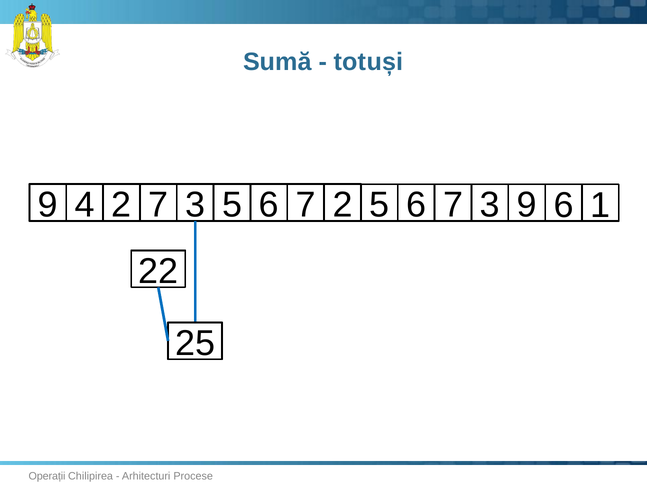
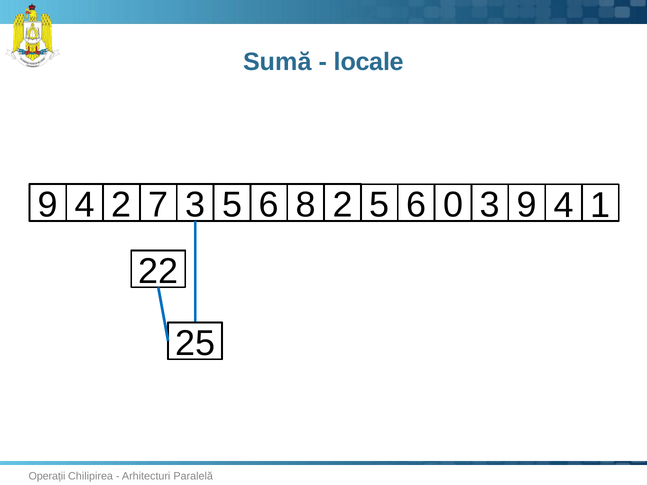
totuși: totuși -> locale (369, 62)
3 5 6 7: 7 -> 8 (306, 205)
2 5 6 7: 7 -> 0 (453, 205)
3 9 6: 6 -> 4 (564, 205)
Procese: Procese -> Paralelă (193, 476)
